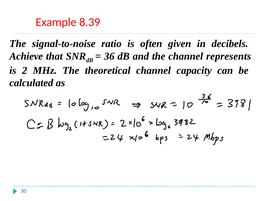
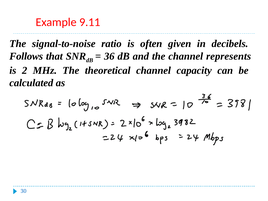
8.39: 8.39 -> 9.11 (90, 22)
Achieve: Achieve -> Follows (26, 56)
